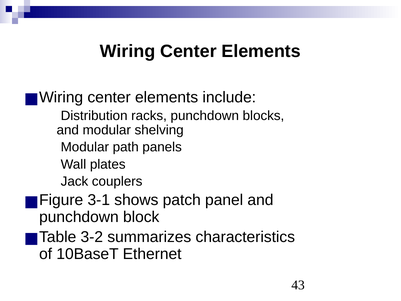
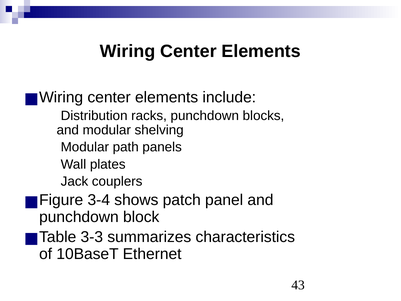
3-1: 3-1 -> 3-4 (99, 200)
3-2: 3-2 -> 3-3 (92, 237)
